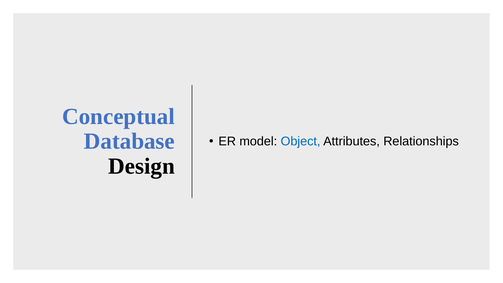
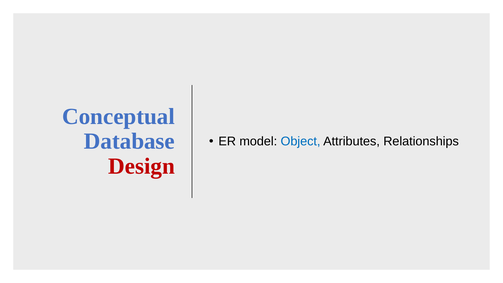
Design colour: black -> red (142, 166)
